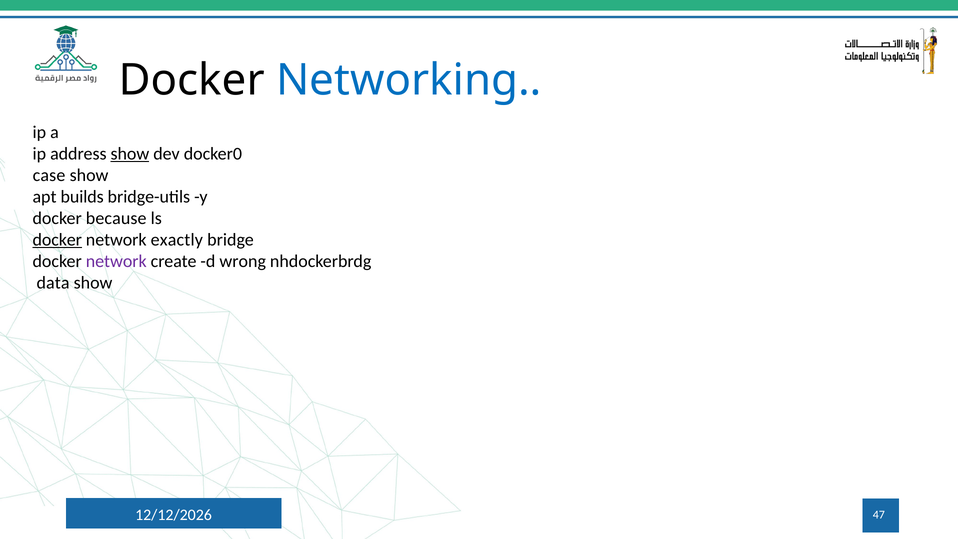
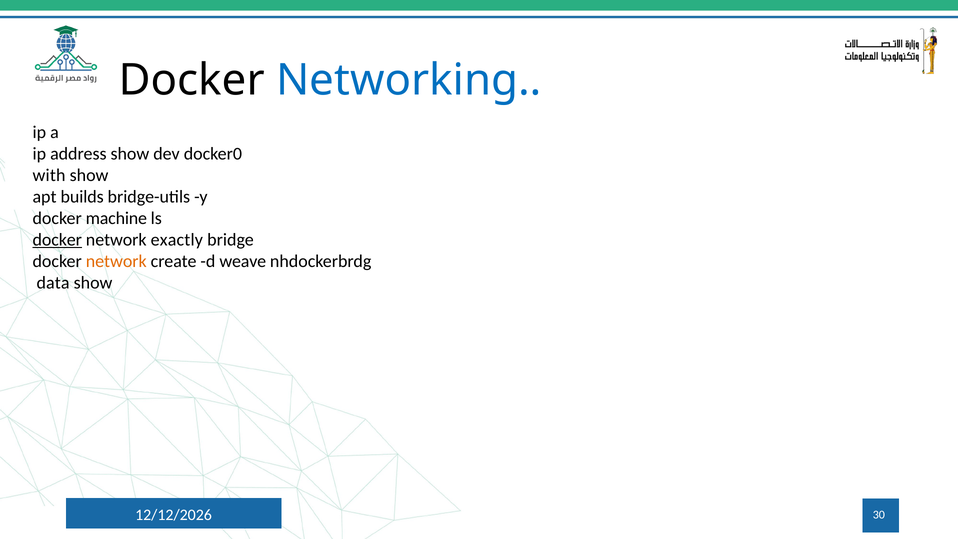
show underline: present -> none (130, 154)
case: case -> with (49, 175)
because: because -> machine (116, 218)
network colour: purple -> orange (116, 261)
wrong: wrong -> weave (243, 261)
47: 47 -> 30 (879, 514)
